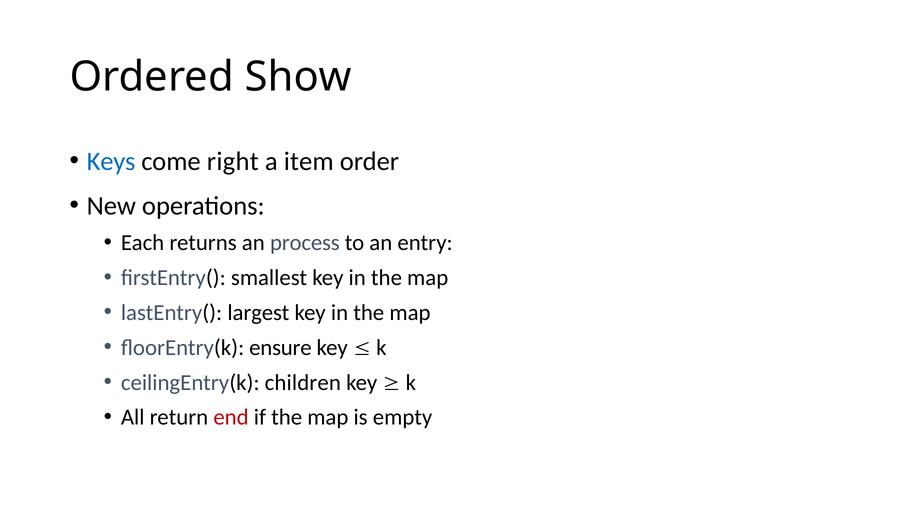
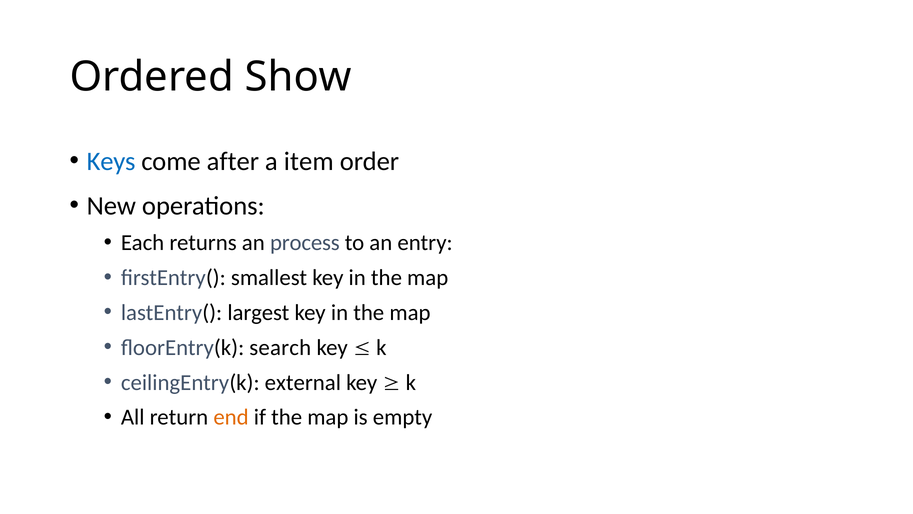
right: right -> after (233, 161)
ensure: ensure -> search (280, 347)
children: children -> external (303, 382)
end colour: red -> orange (231, 417)
